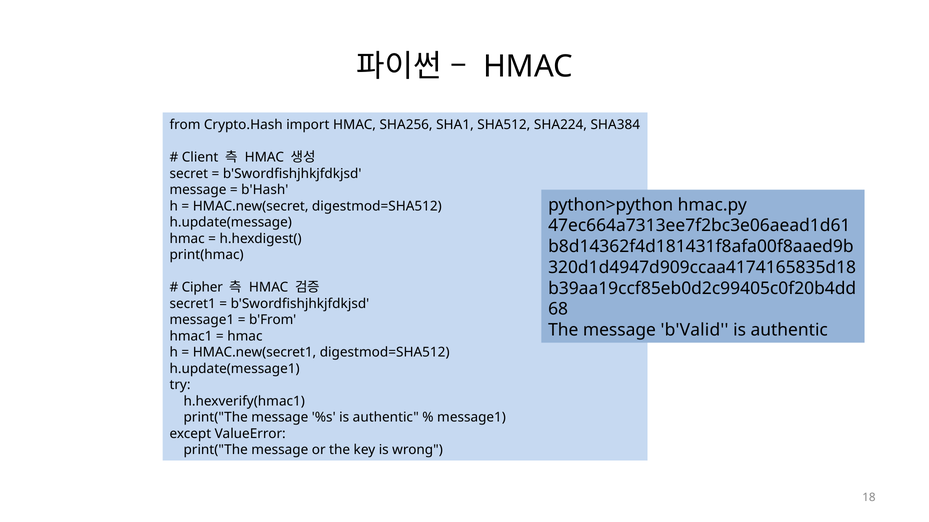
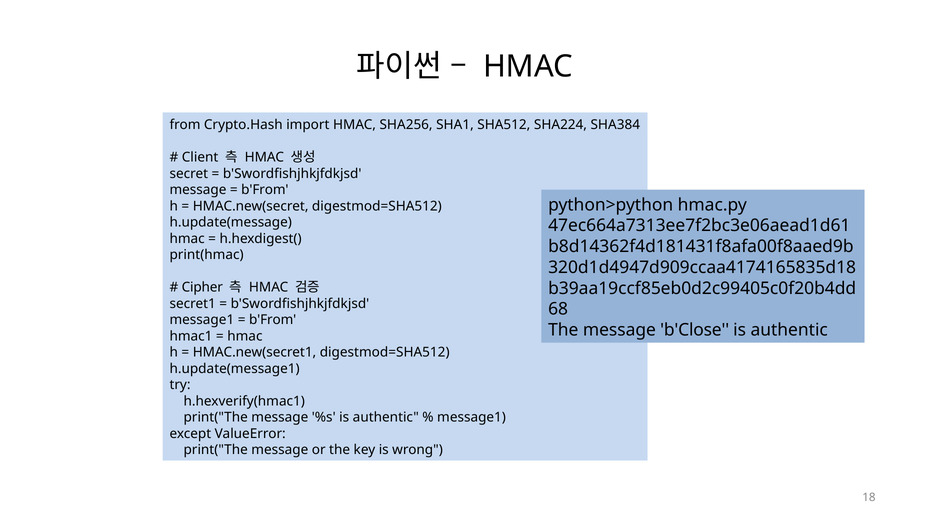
b'Hash: b'Hash -> b'From (265, 190)
b'Valid: b'Valid -> b'Close (695, 330)
